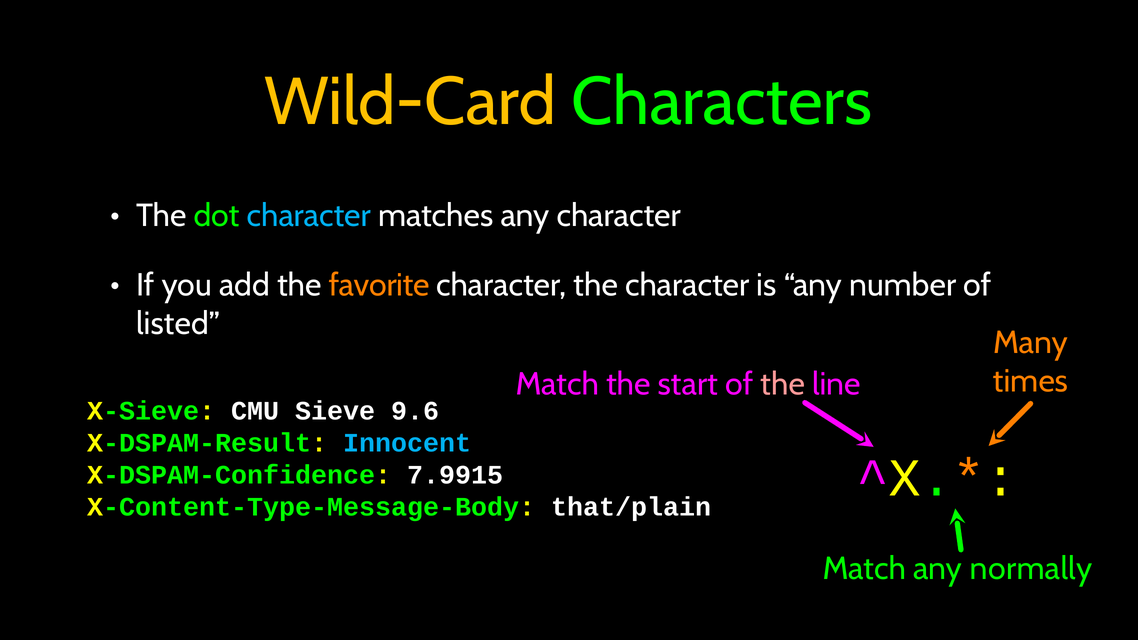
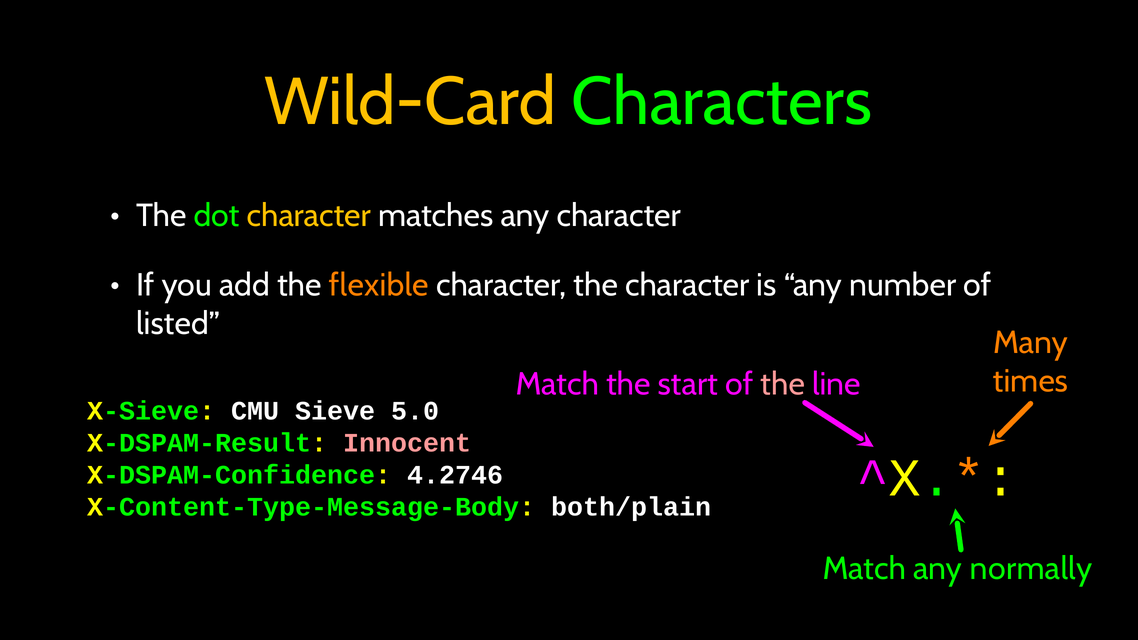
character colour: light blue -> yellow (309, 216)
favorite: favorite -> flexible (379, 285)
9.6: 9.6 -> 5.0 (415, 411)
Innocent colour: light blue -> pink (407, 443)
7.9915: 7.9915 -> 4.2746 (455, 475)
that/plain: that/plain -> both/plain (631, 507)
